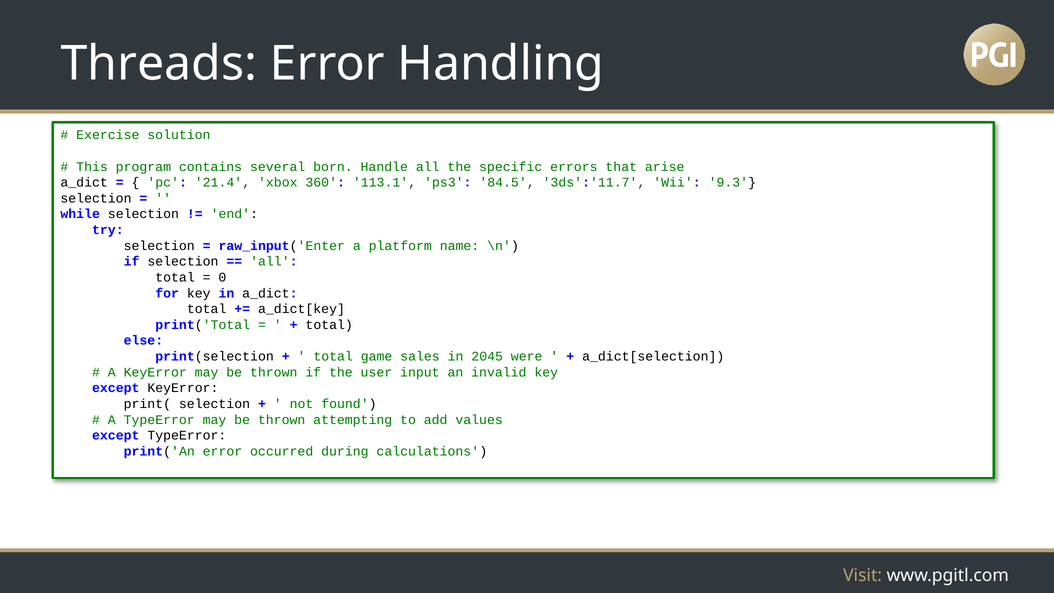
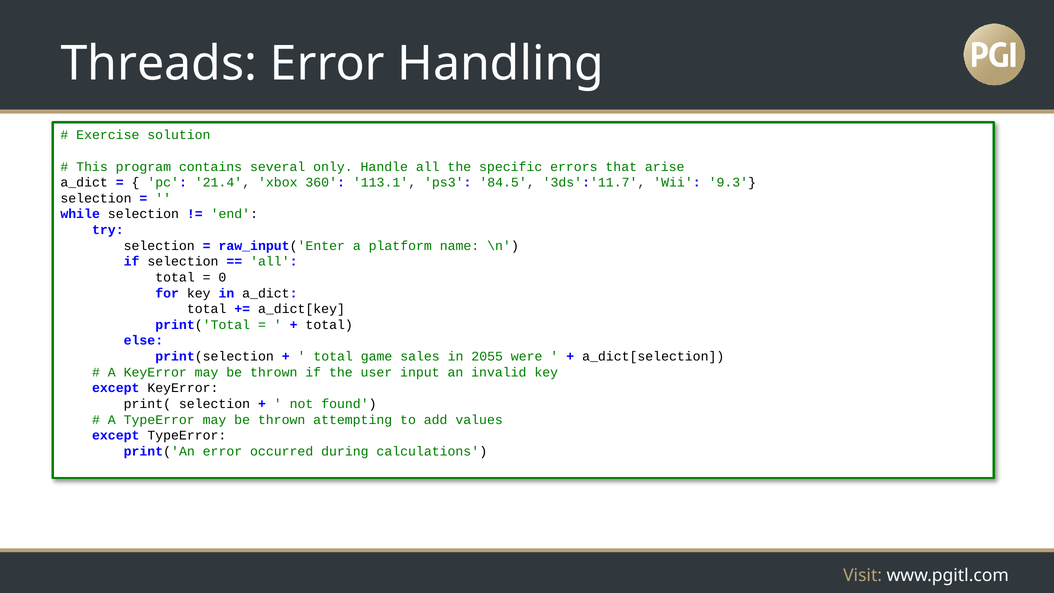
born: born -> only (333, 167)
2045: 2045 -> 2055 (487, 356)
